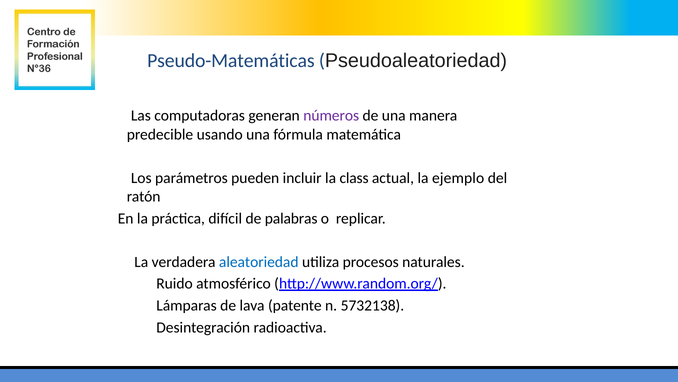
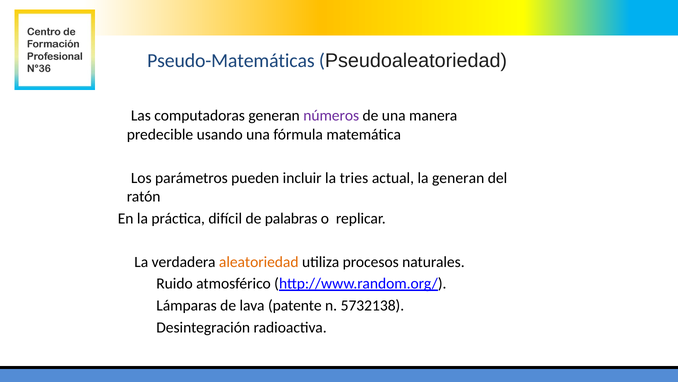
class: class -> tries (354, 178)
la ejemplo: ejemplo -> generan (458, 178)
aleatoriedad colour: blue -> orange (259, 262)
